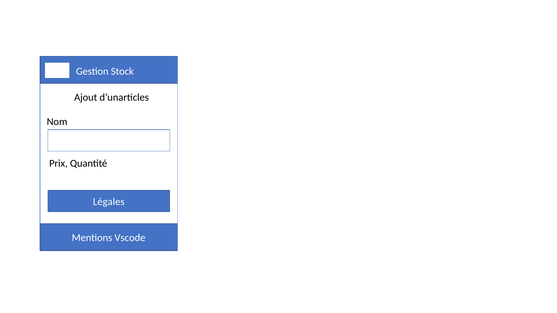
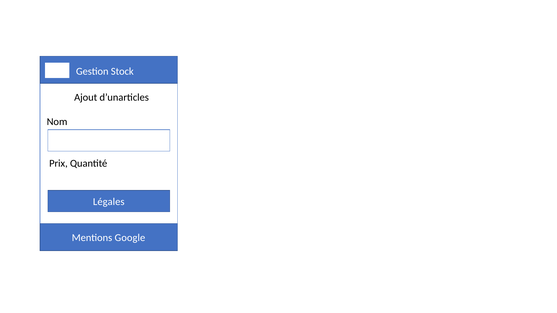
Vscode: Vscode -> Google (130, 238)
